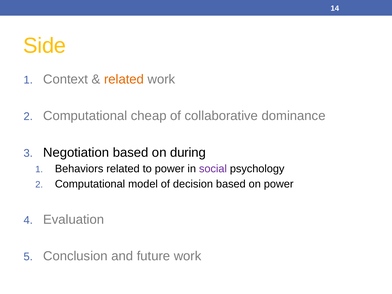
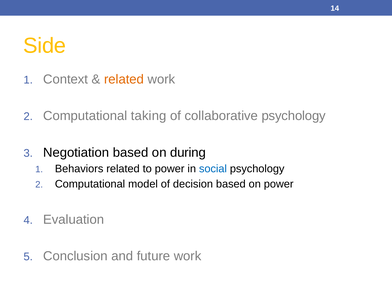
cheap: cheap -> taking (149, 116)
collaborative dominance: dominance -> psychology (294, 116)
social colour: purple -> blue (213, 169)
